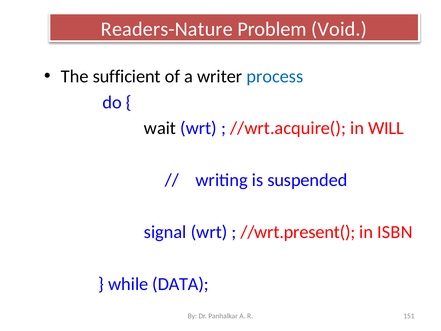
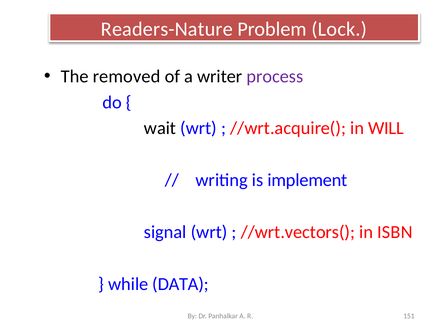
Void: Void -> Lock (339, 29)
sufficient: sufficient -> removed (127, 76)
process colour: blue -> purple (275, 76)
suspended: suspended -> implement (307, 180)
//wrt.present(: //wrt.present( -> //wrt.vectors( (298, 232)
